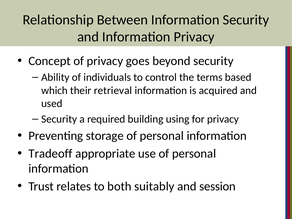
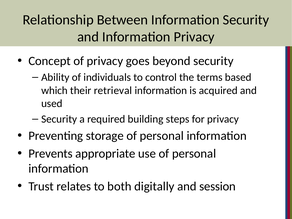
using: using -> steps (178, 119)
Tradeoff: Tradeoff -> Prevents (50, 154)
suitably: suitably -> digitally (154, 186)
